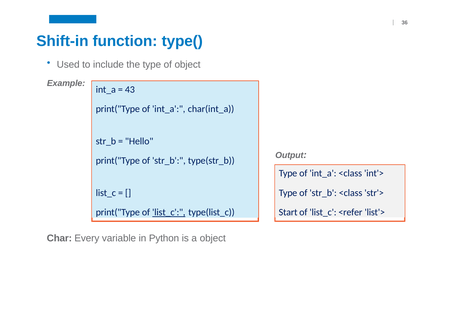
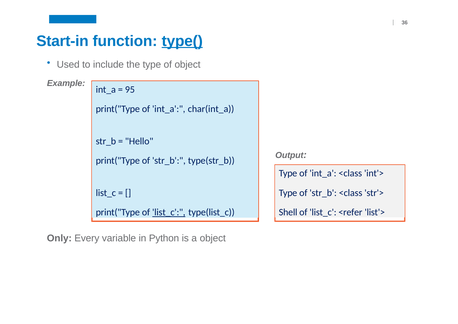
Shift-in: Shift-in -> Start-in (62, 41)
type( underline: none -> present (182, 41)
43: 43 -> 95 (130, 89)
Start: Start -> Shell (288, 212)
Char: Char -> Only (59, 238)
